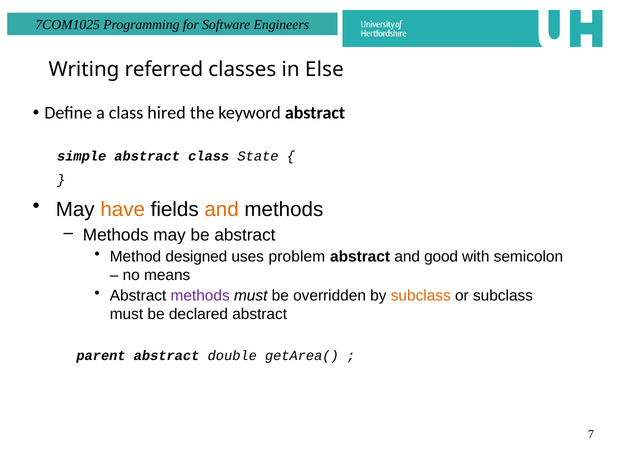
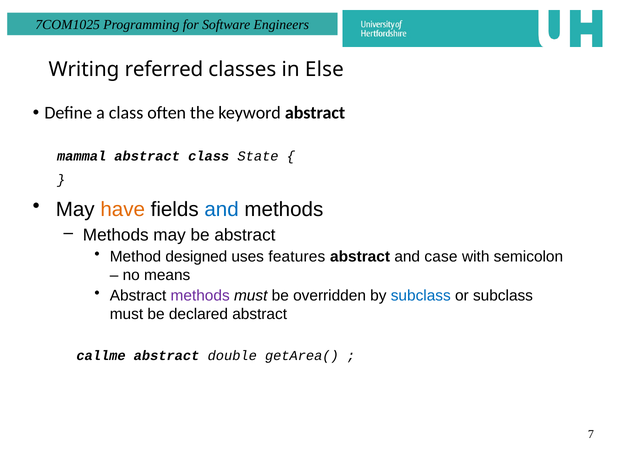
hired: hired -> often (167, 113)
simple: simple -> mammal (82, 156)
and colour: orange -> blue (222, 209)
problem: problem -> features (297, 257)
good: good -> case (441, 257)
subclass colour: orange -> blue (421, 296)
parent: parent -> callme (101, 355)
